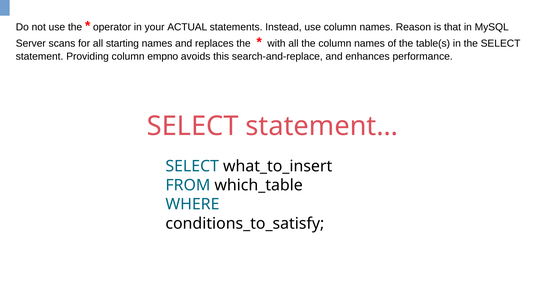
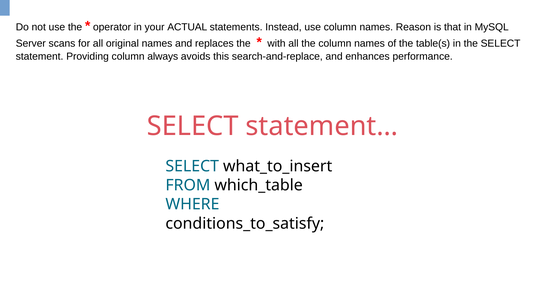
starting: starting -> original (122, 43)
empno: empno -> always (163, 56)
